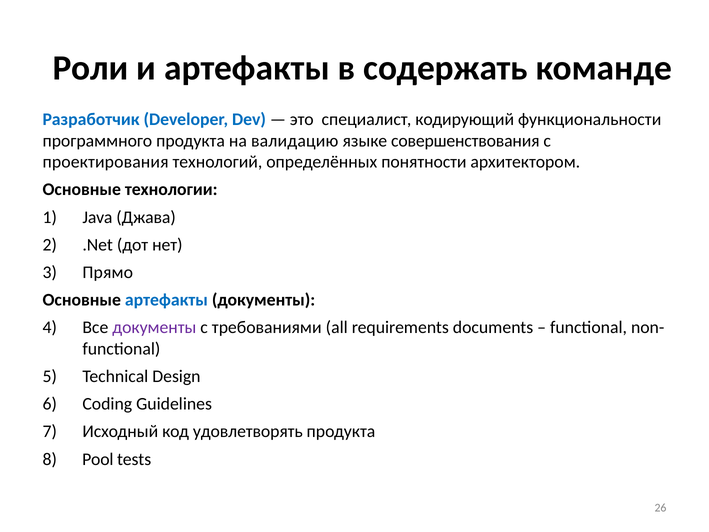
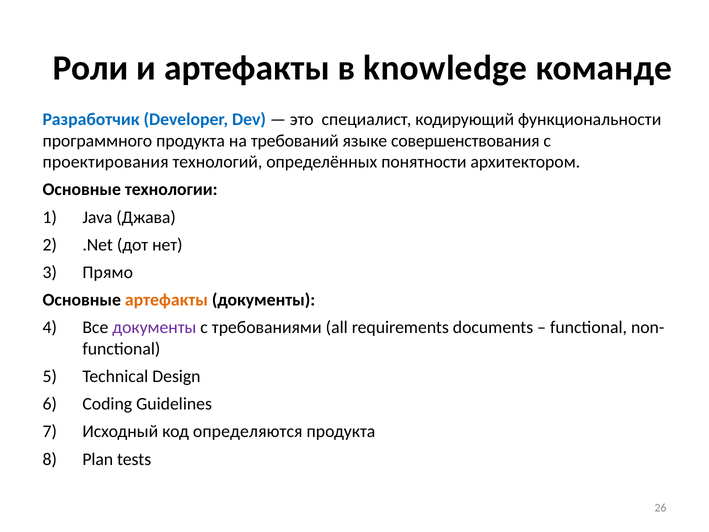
содержать: содержать -> knowledge (445, 68)
валидацию: валидацию -> требований (295, 141)
артефакты colour: blue -> orange (166, 300)
удовлетворять: удовлетворять -> определяются (248, 431)
Pool: Pool -> Plan (98, 459)
